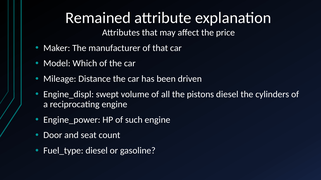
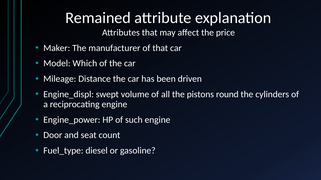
pistons diesel: diesel -> round (227, 95)
